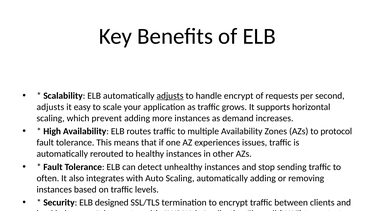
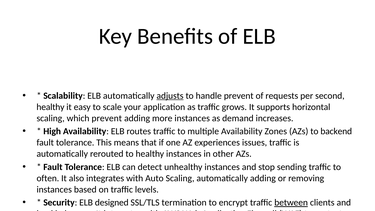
handle encrypt: encrypt -> prevent (239, 96)
adjusts: adjusts -> healthy (50, 107)
protocol: protocol -> backend (336, 131)
between underline: none -> present (291, 203)
